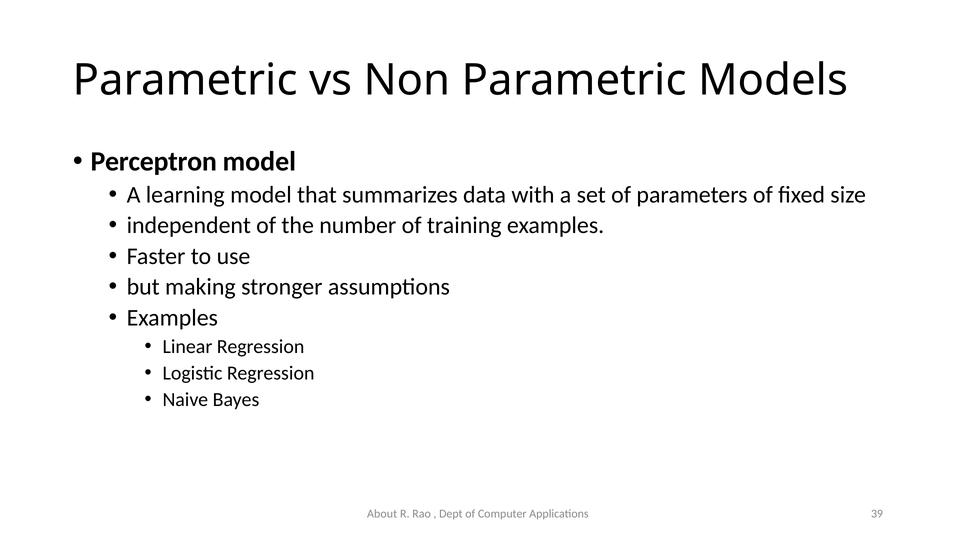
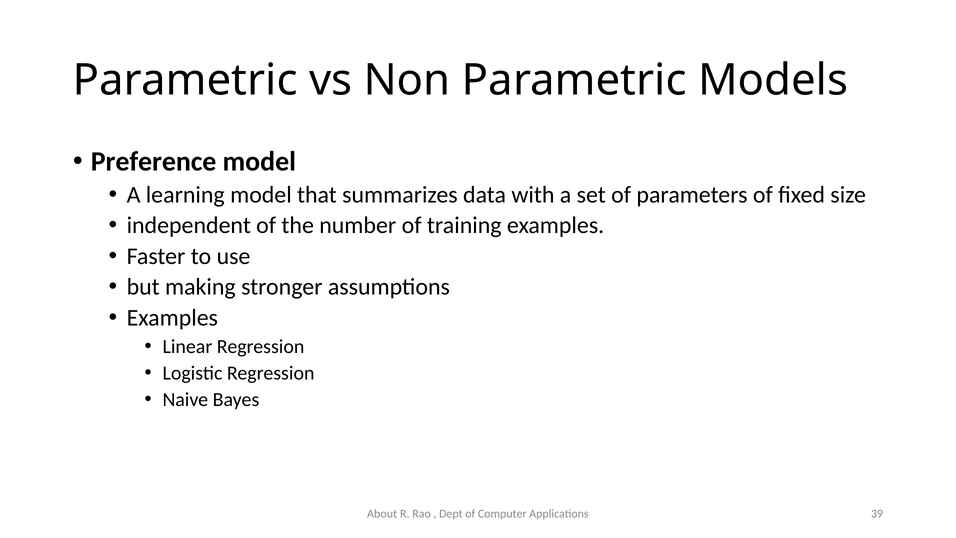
Perceptron: Perceptron -> Preference (154, 162)
